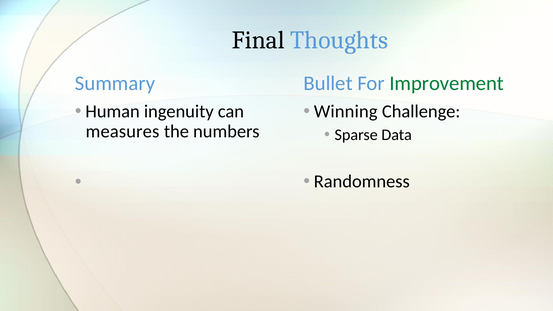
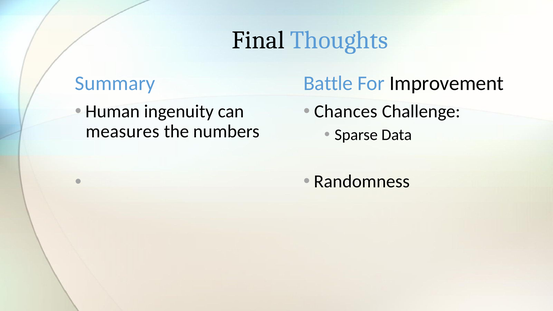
Bullet: Bullet -> Battle (328, 83)
Improvement colour: green -> black (447, 83)
Winning: Winning -> Chances (346, 111)
